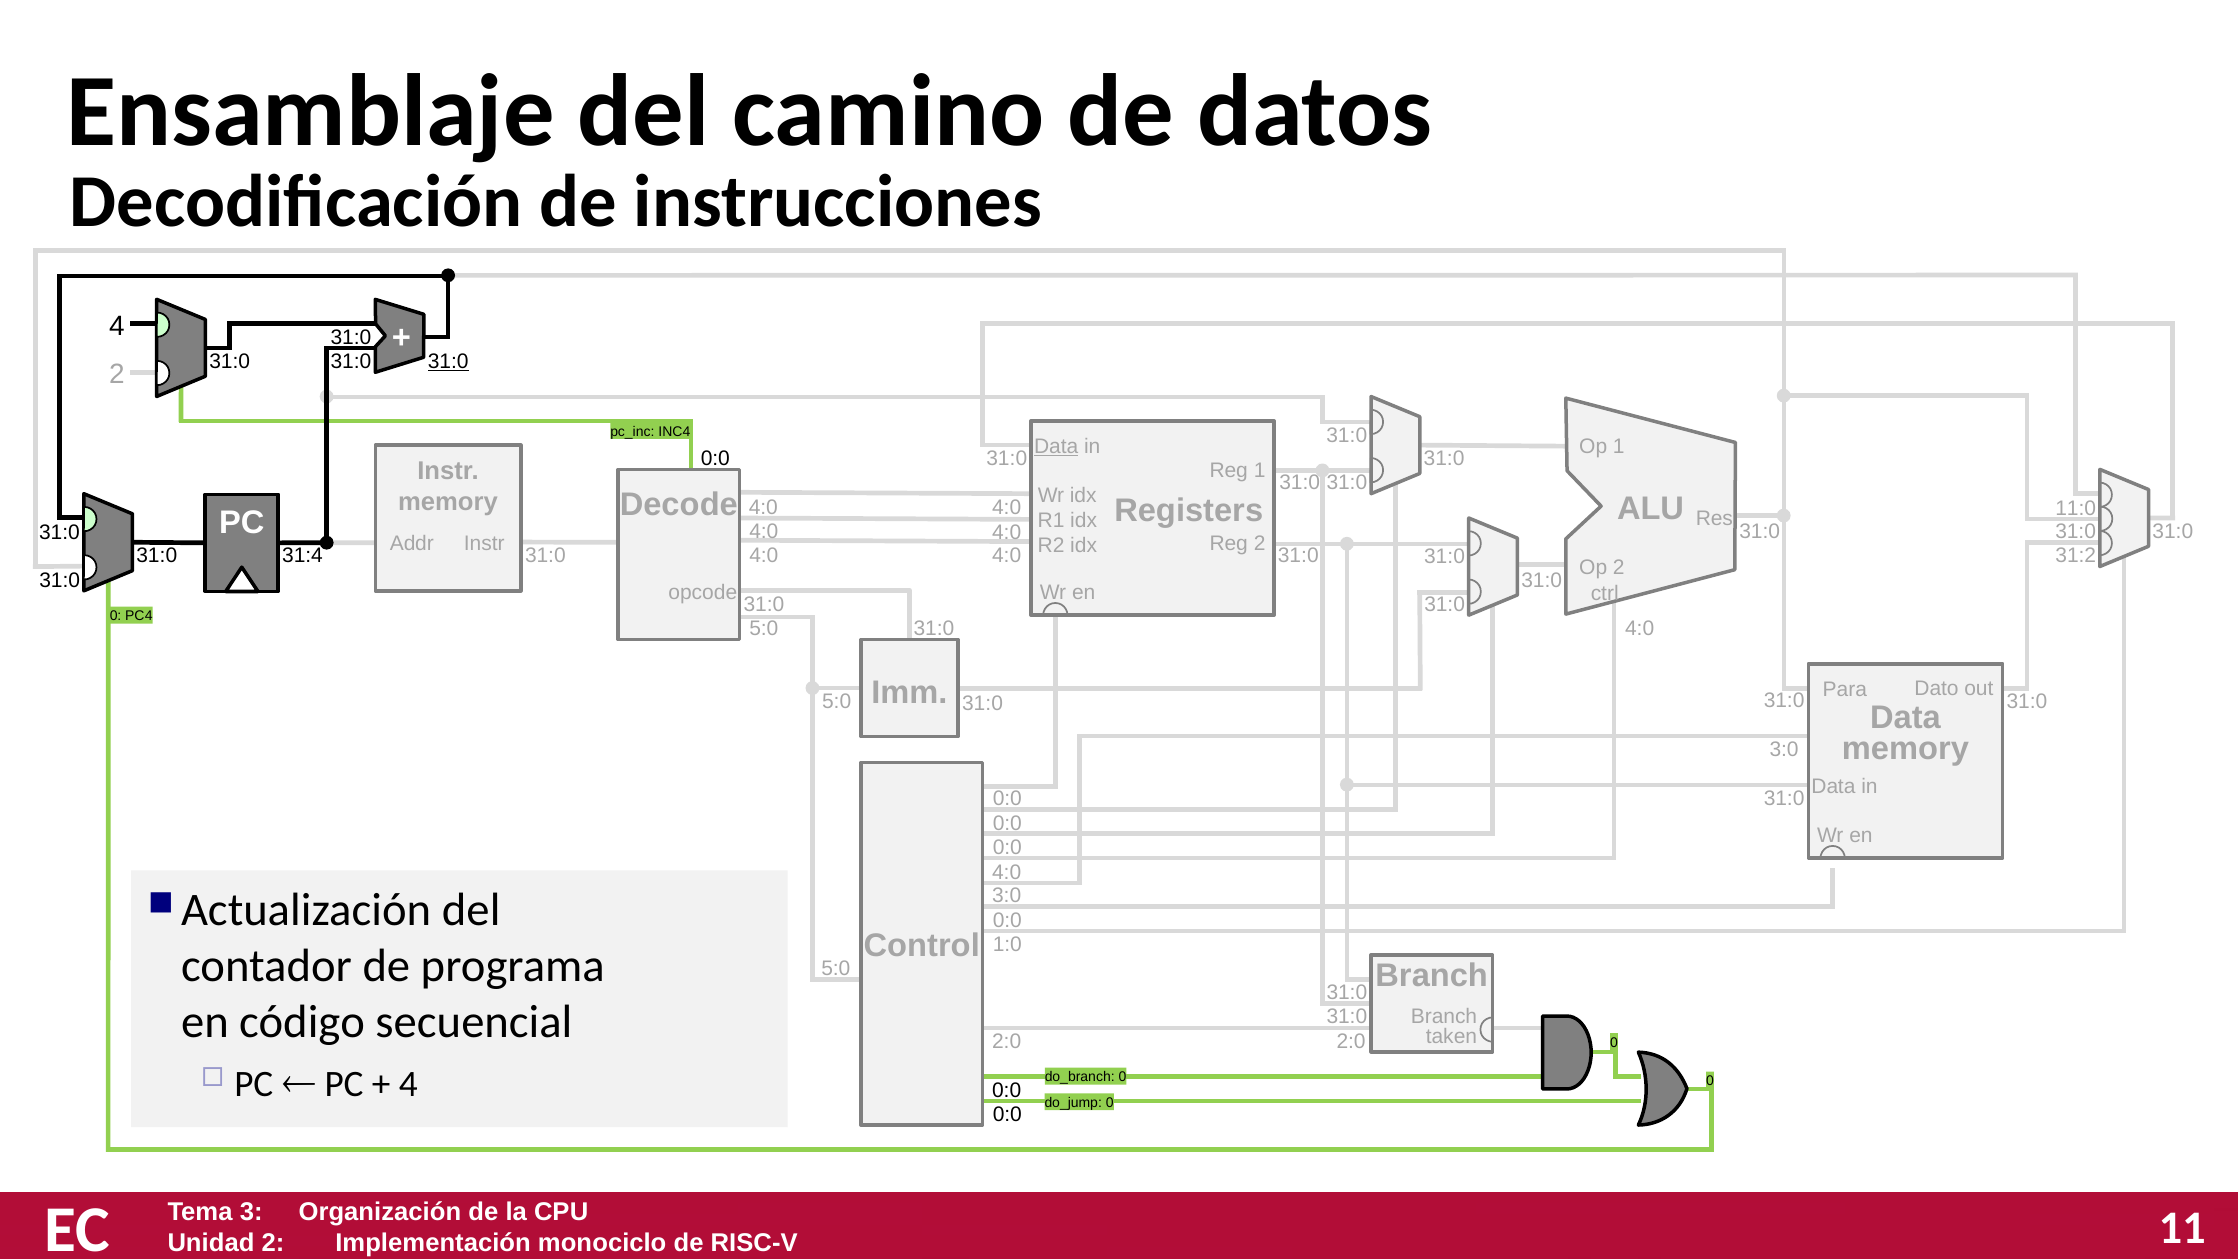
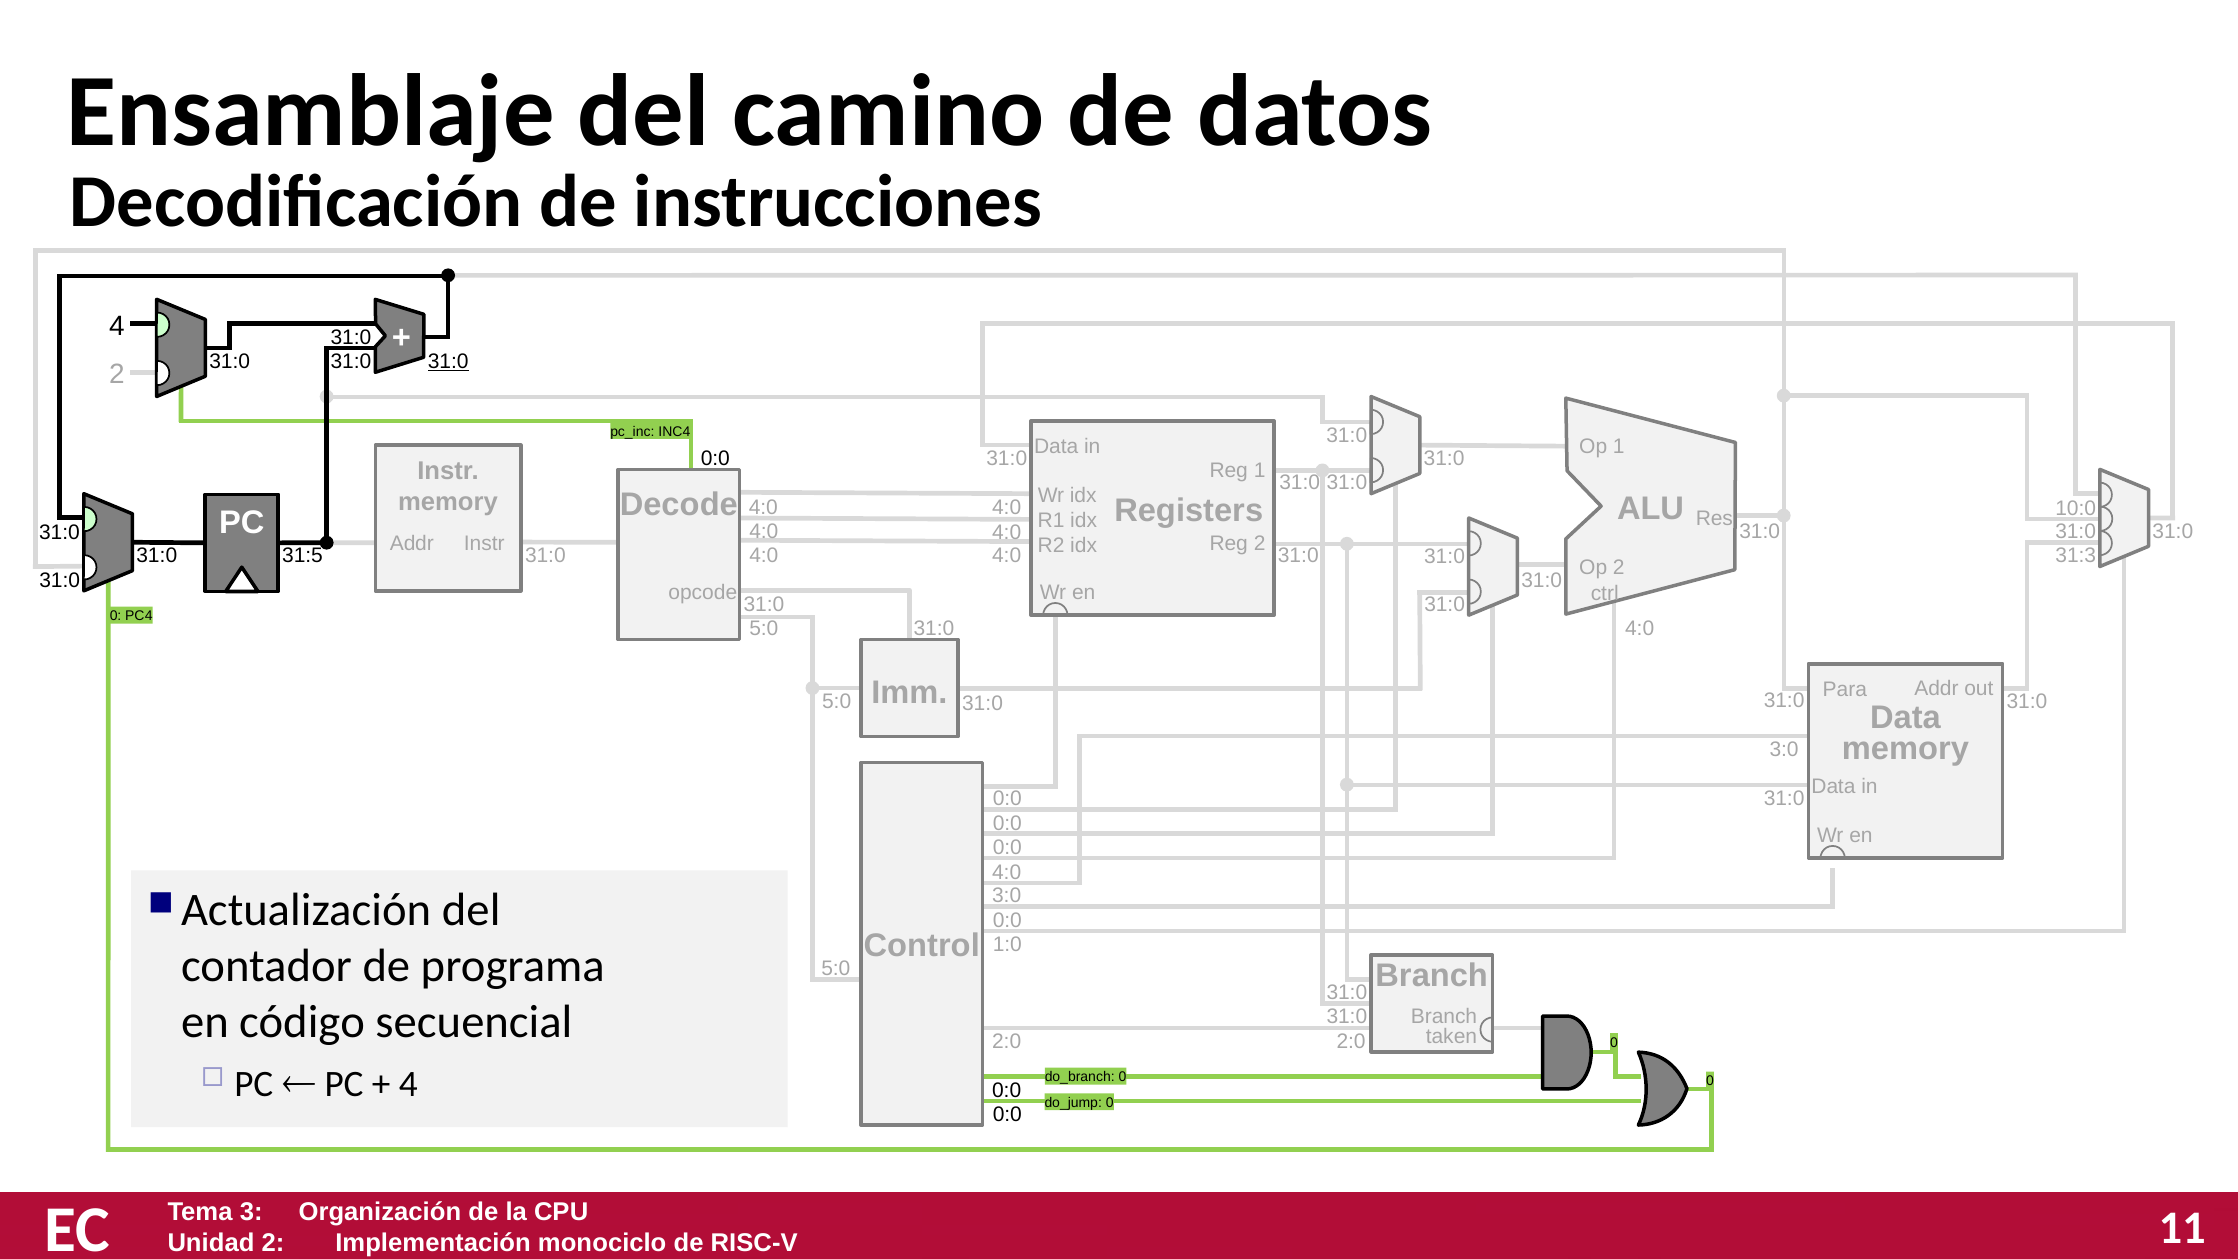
Data underline: present -> none (1056, 447)
11:0: 11:0 -> 10:0 (2076, 508)
31:4: 31:4 -> 31:5 (302, 556)
31:2: 31:2 -> 31:3 (2076, 556)
Dato: Dato -> Addr (1936, 689)
